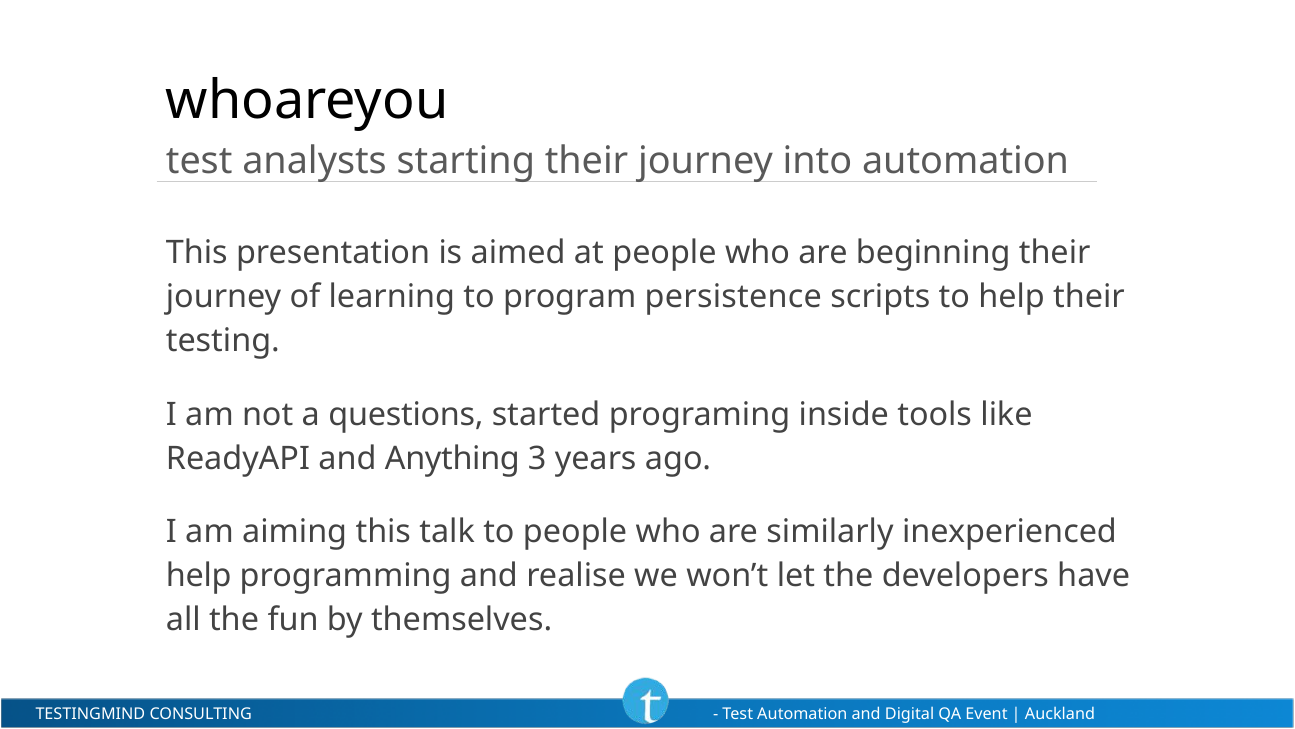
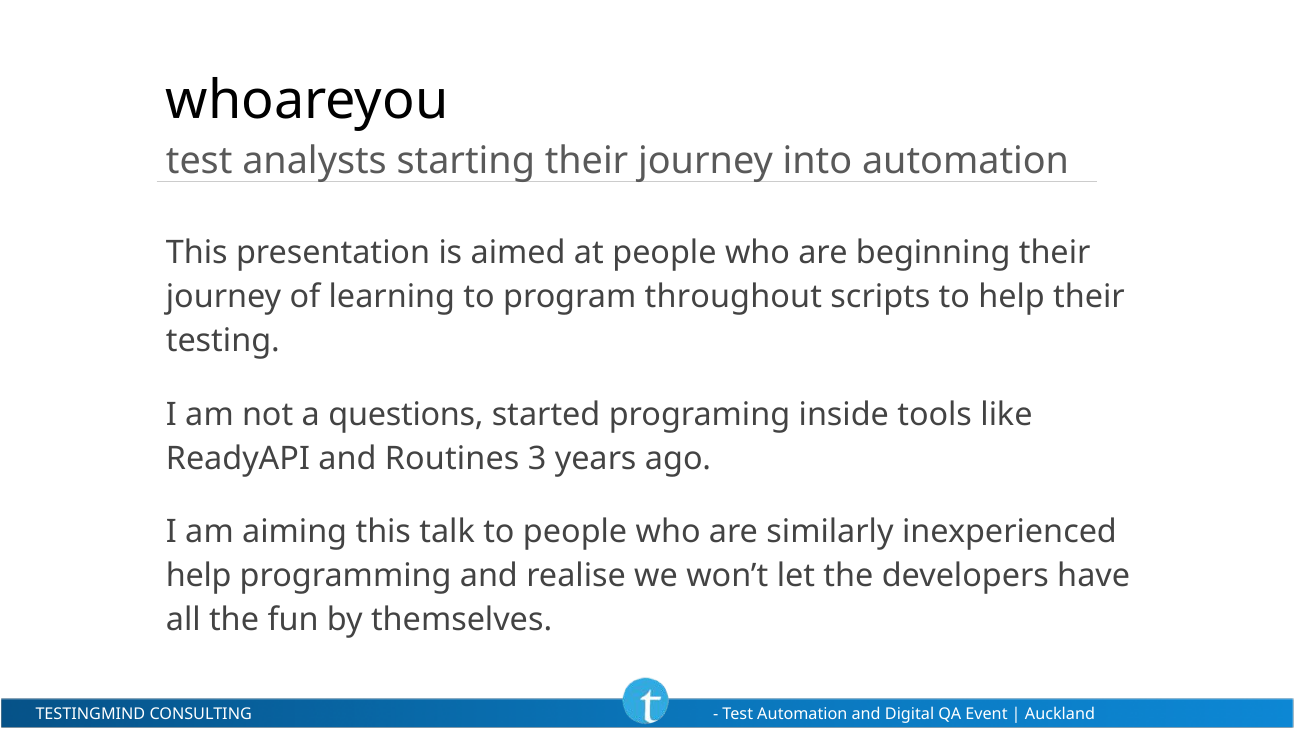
persistence: persistence -> throughout (733, 297)
Anything: Anything -> Routines (452, 458)
